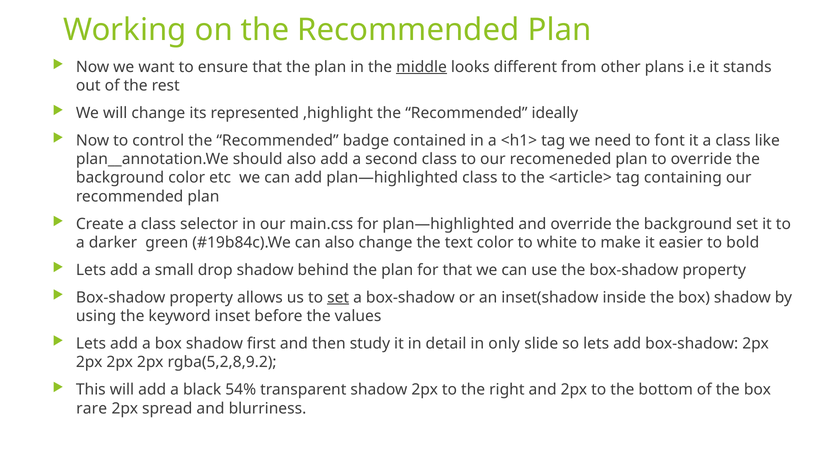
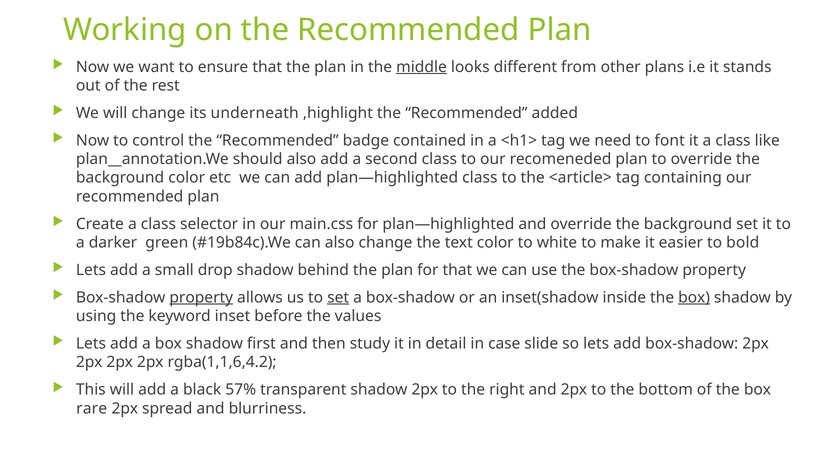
represented: represented -> underneath (255, 113)
ideally: ideally -> added (555, 113)
property underline: none -> present (201, 298)
box underline: none -> present (694, 298)
only: only -> case (504, 344)
rgba(5,2,8,9.2: rgba(5,2,8,9.2 -> rgba(1,1,6,4.2 (222, 363)
54%: 54% -> 57% (241, 390)
